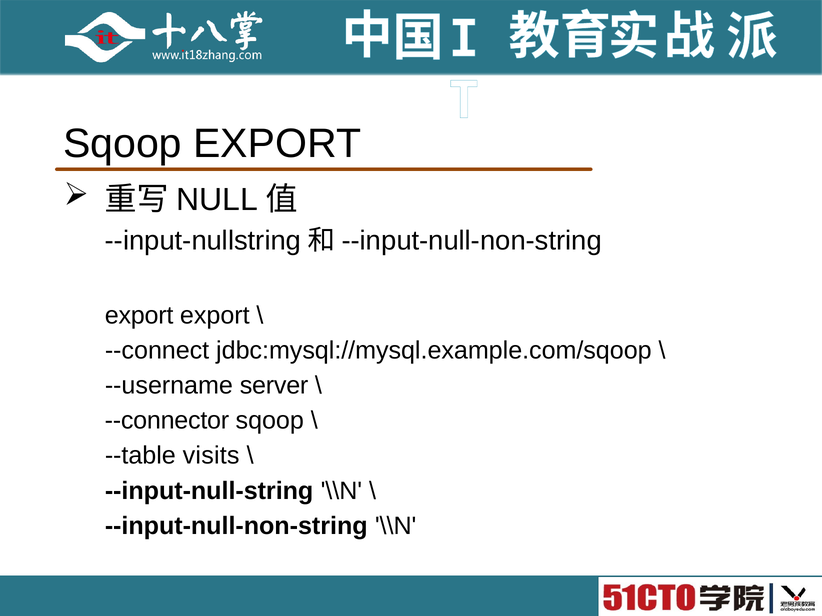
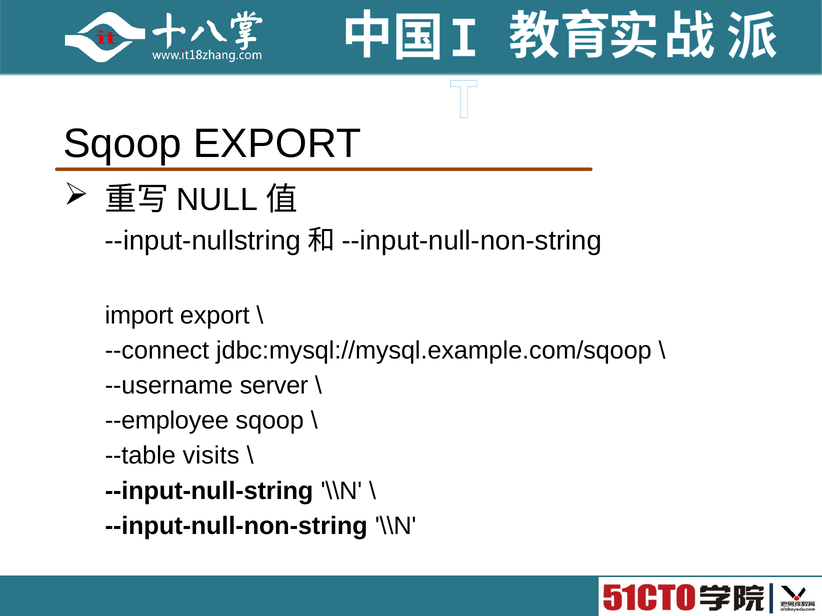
export: export -> import (139, 315)
--connector: --connector -> --employee (167, 421)
